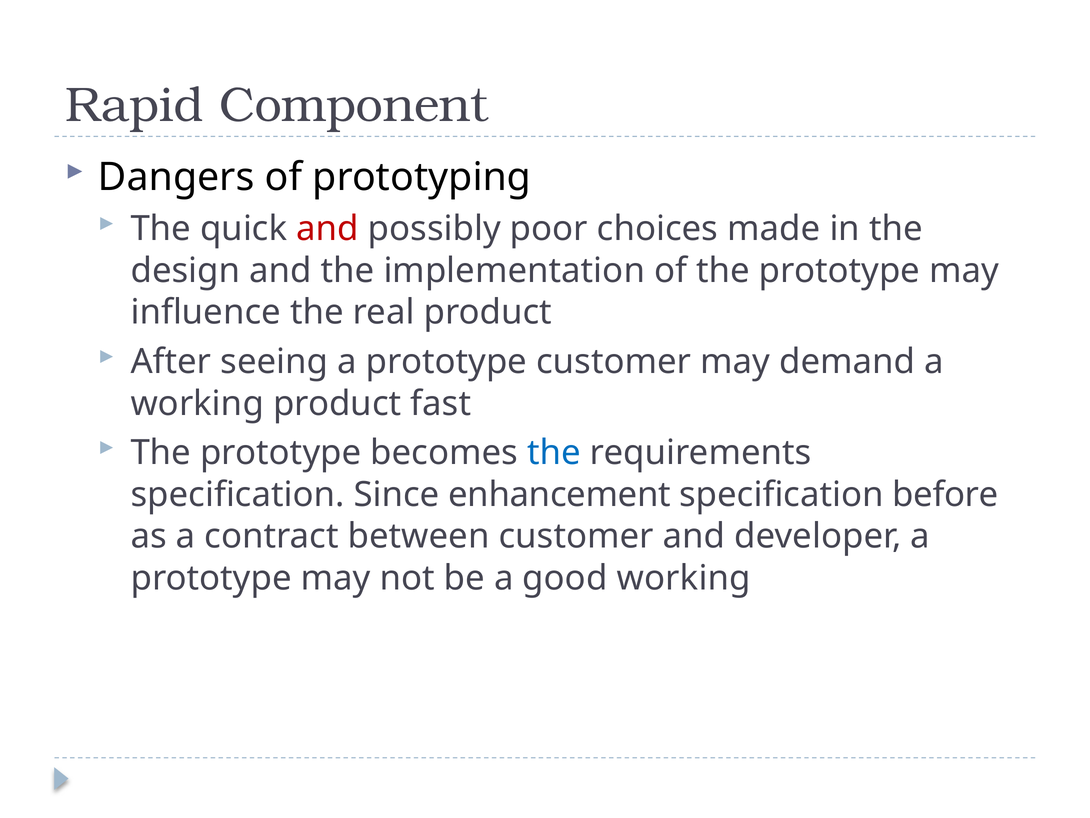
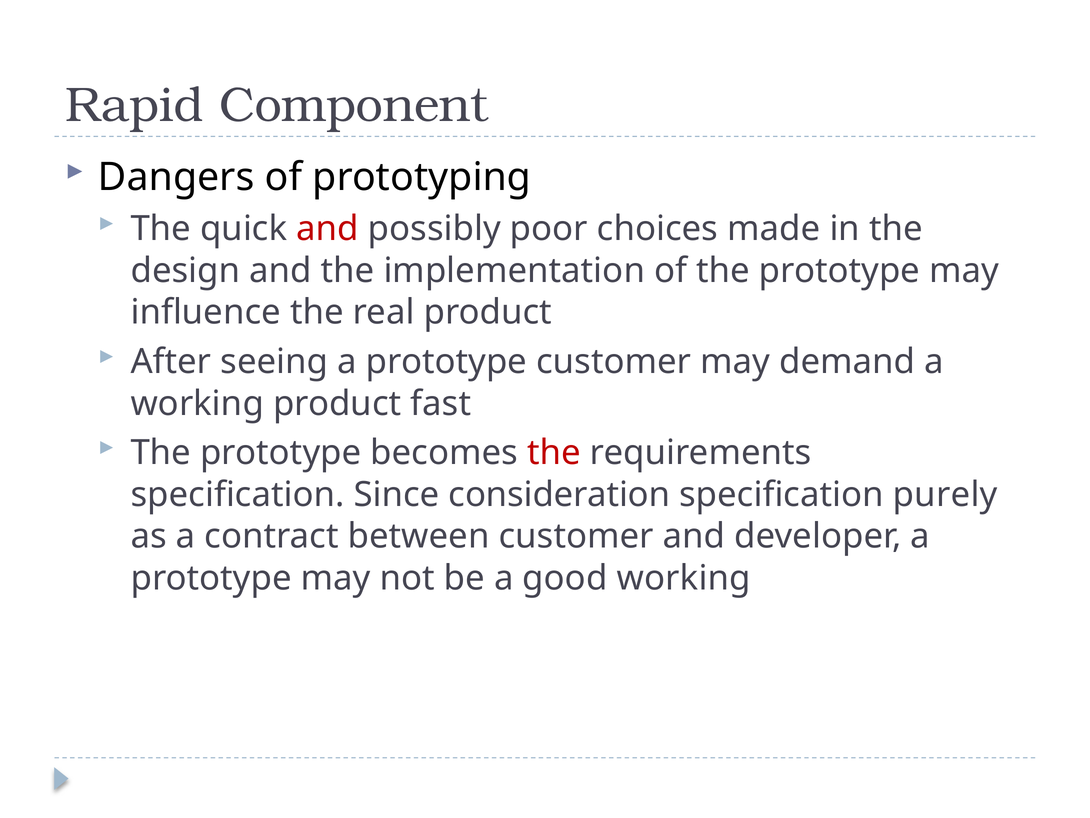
the colour: blue -> red (554, 453)
enhancement: enhancement -> consideration (559, 494)
before: before -> purely (945, 494)
